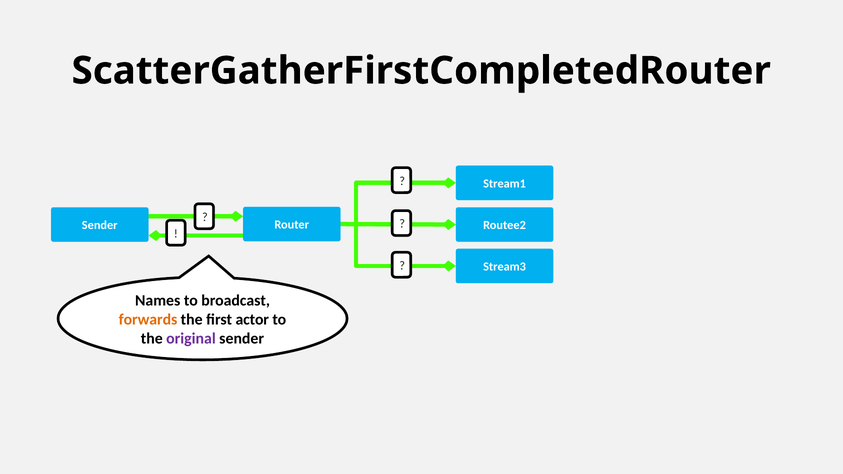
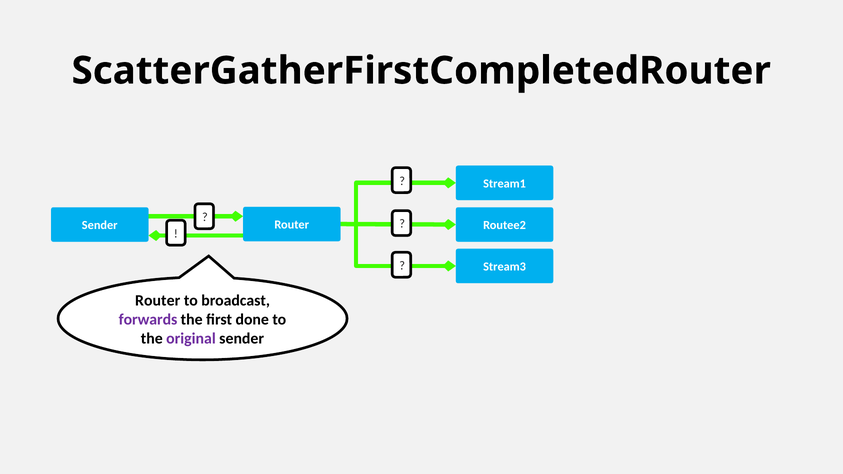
Names: Names -> Router (158, 301)
forwards colour: orange -> purple (148, 320)
actor: actor -> done (252, 320)
